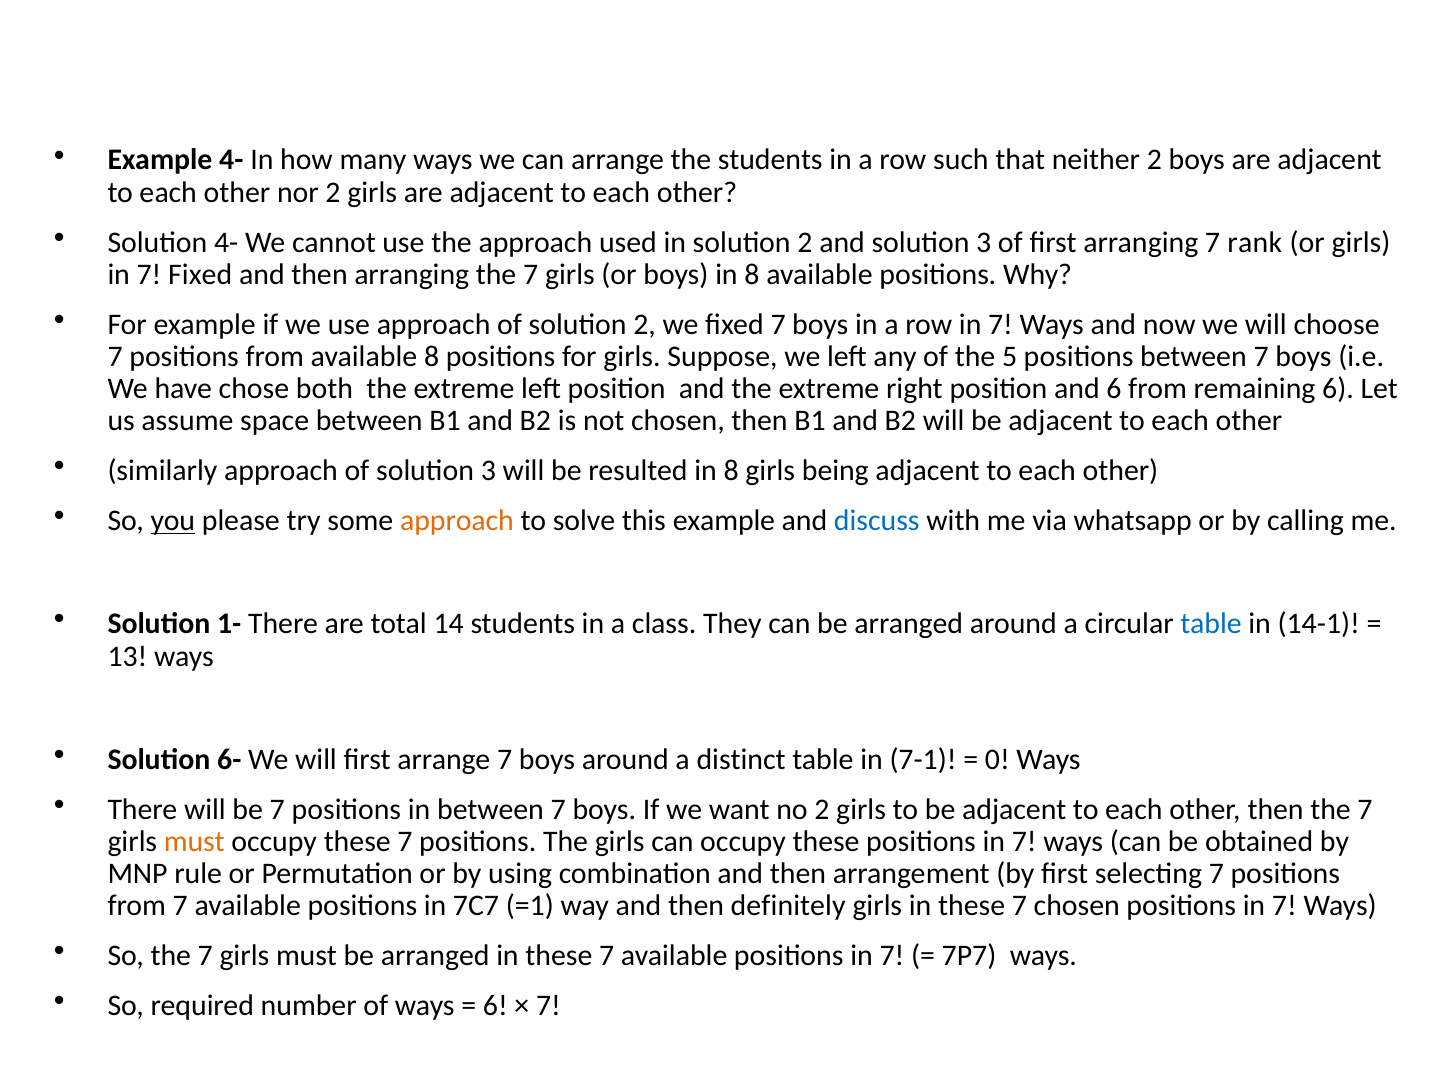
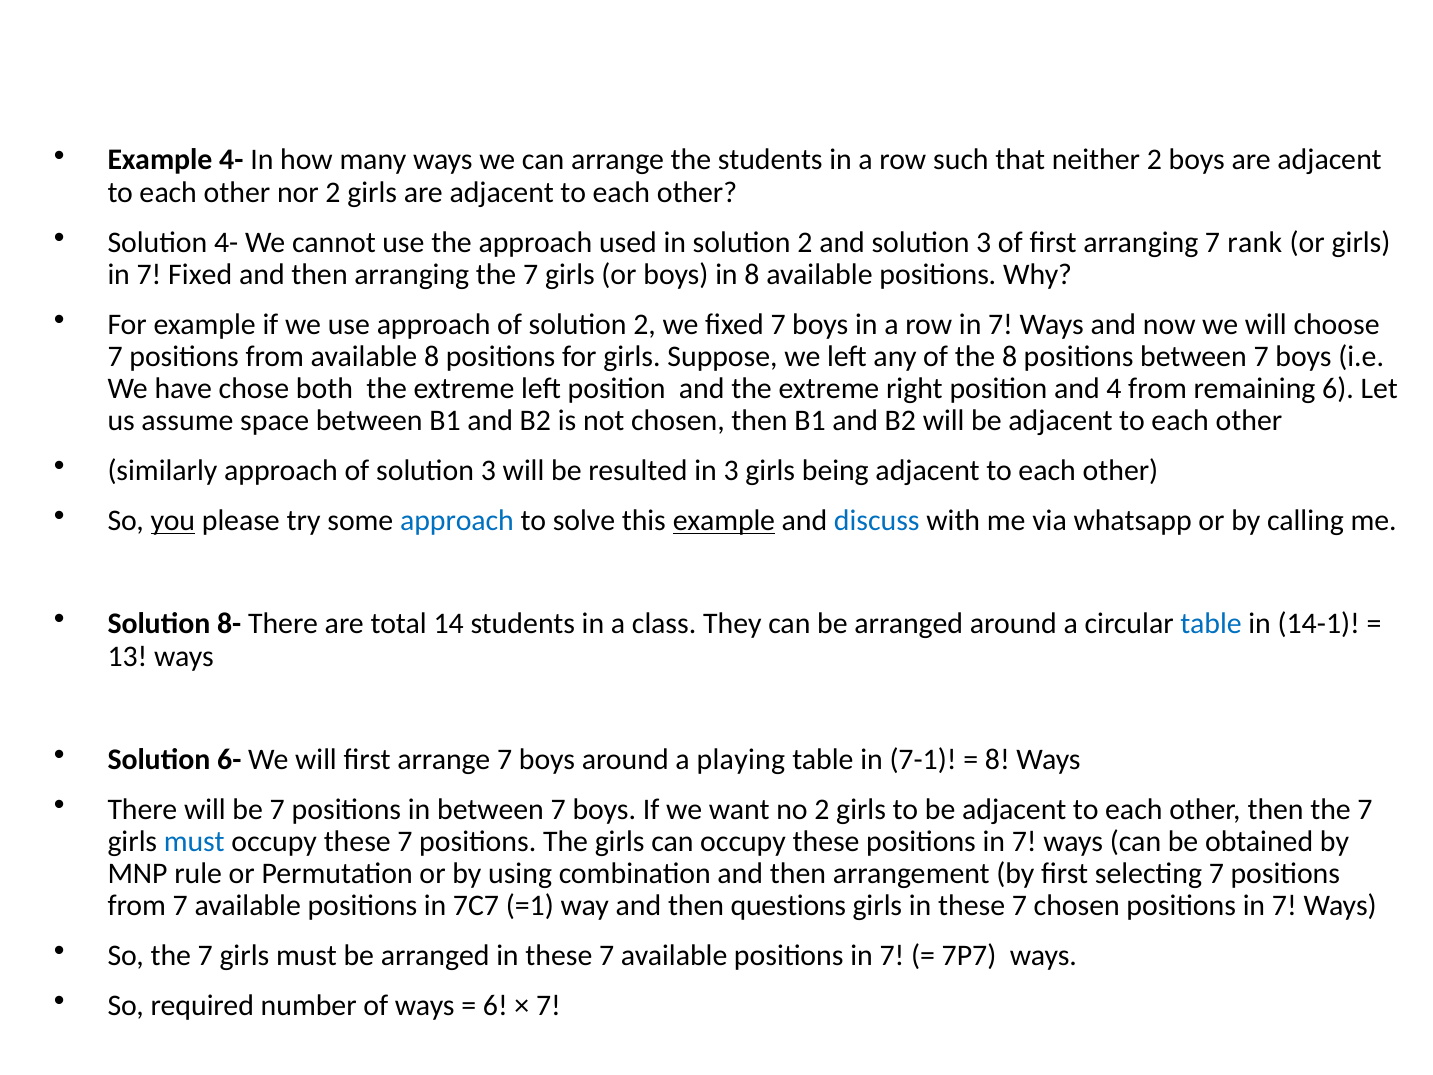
the 5: 5 -> 8 (1010, 356)
and 6: 6 -> 4 (1114, 389)
resulted in 8: 8 -> 3 (731, 471)
approach colour: orange -> blue (457, 521)
example underline: none -> present (724, 521)
1-: 1- -> 8- (229, 624)
distinct: distinct -> playing (741, 759)
0: 0 -> 8 (997, 759)
must colour: orange -> blue (194, 841)
definitely: definitely -> questions (788, 906)
